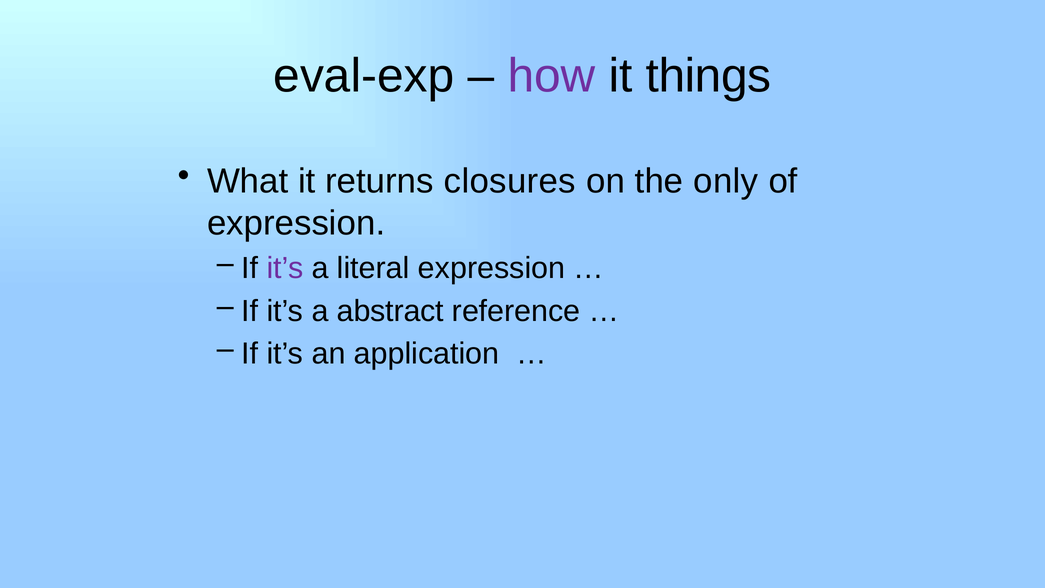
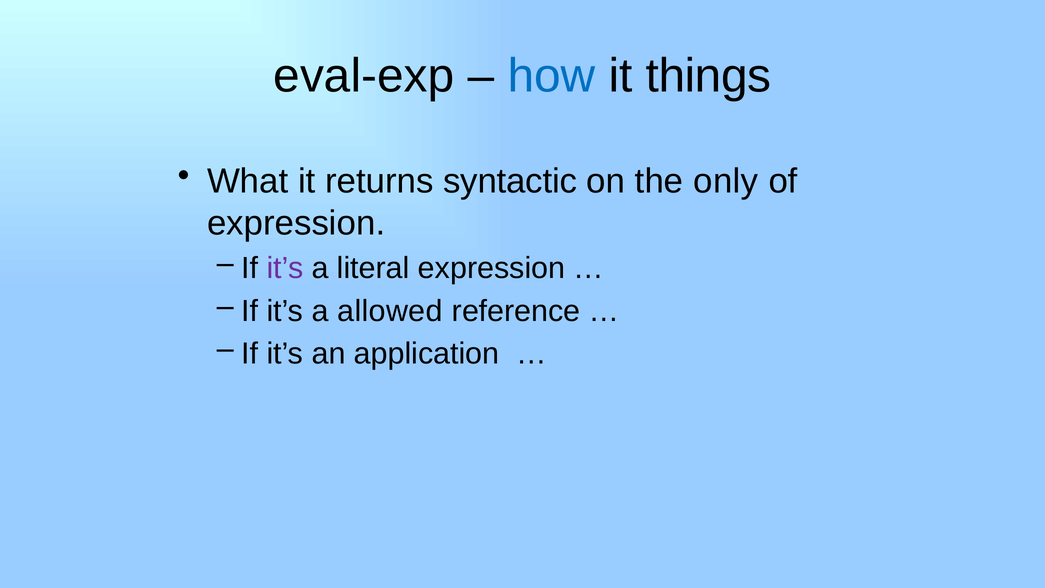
how colour: purple -> blue (551, 76)
closures: closures -> syntactic (510, 181)
abstract: abstract -> allowed (390, 311)
